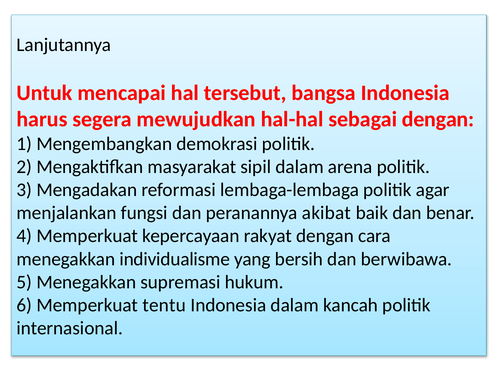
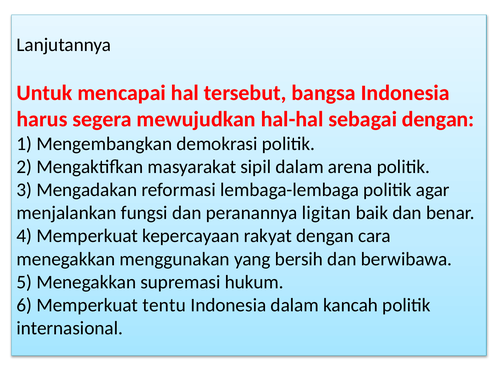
akibat: akibat -> ligitan (326, 213)
individualisme: individualisme -> menggunakan (175, 259)
